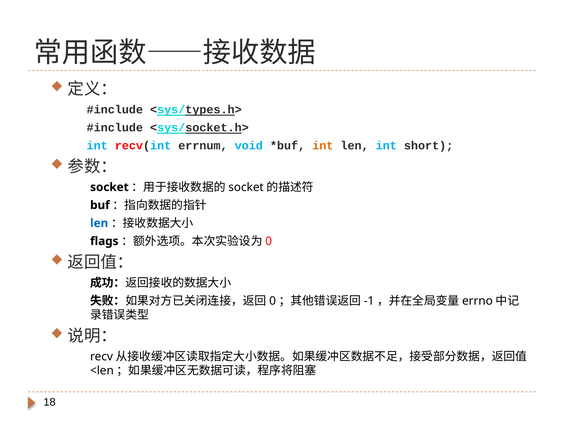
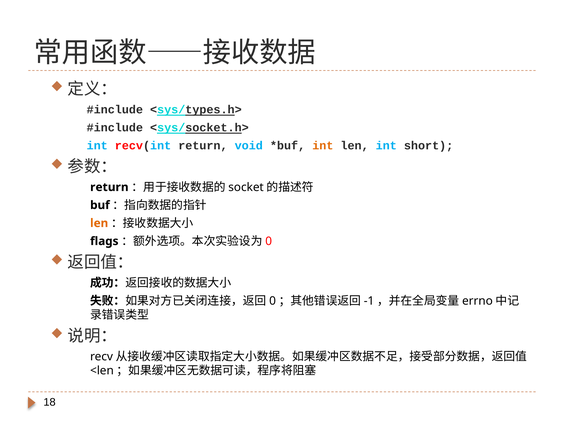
recv(int errnum: errnum -> return (203, 146)
socket: socket -> return (109, 187)
len colour: blue -> orange (99, 223)
